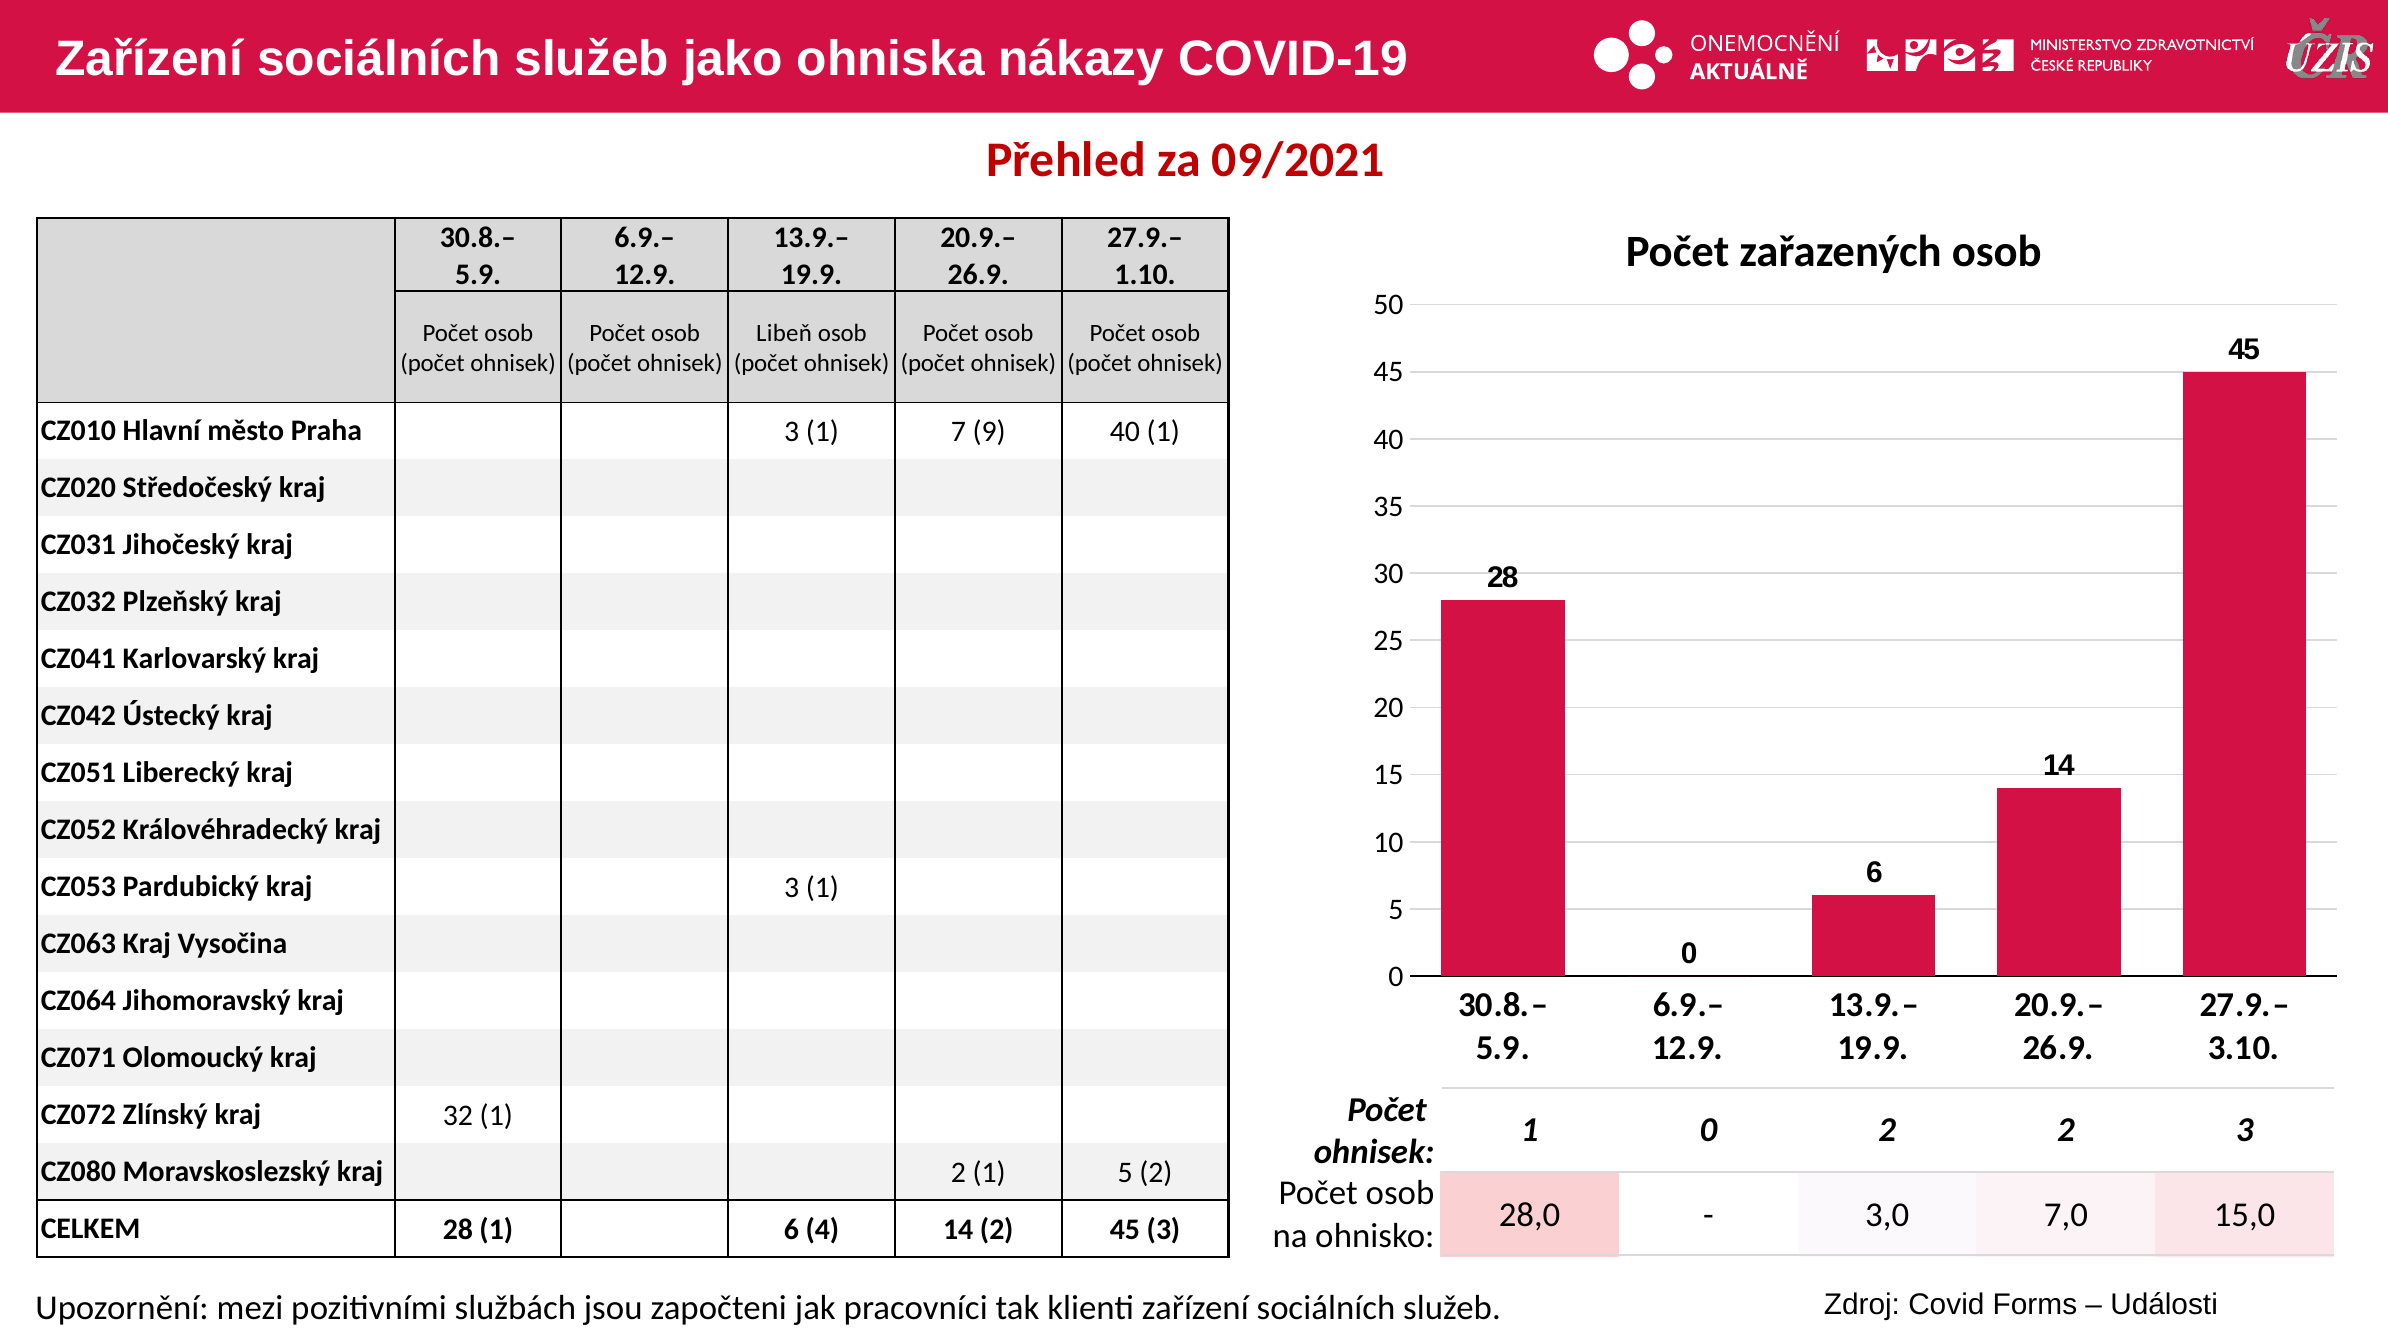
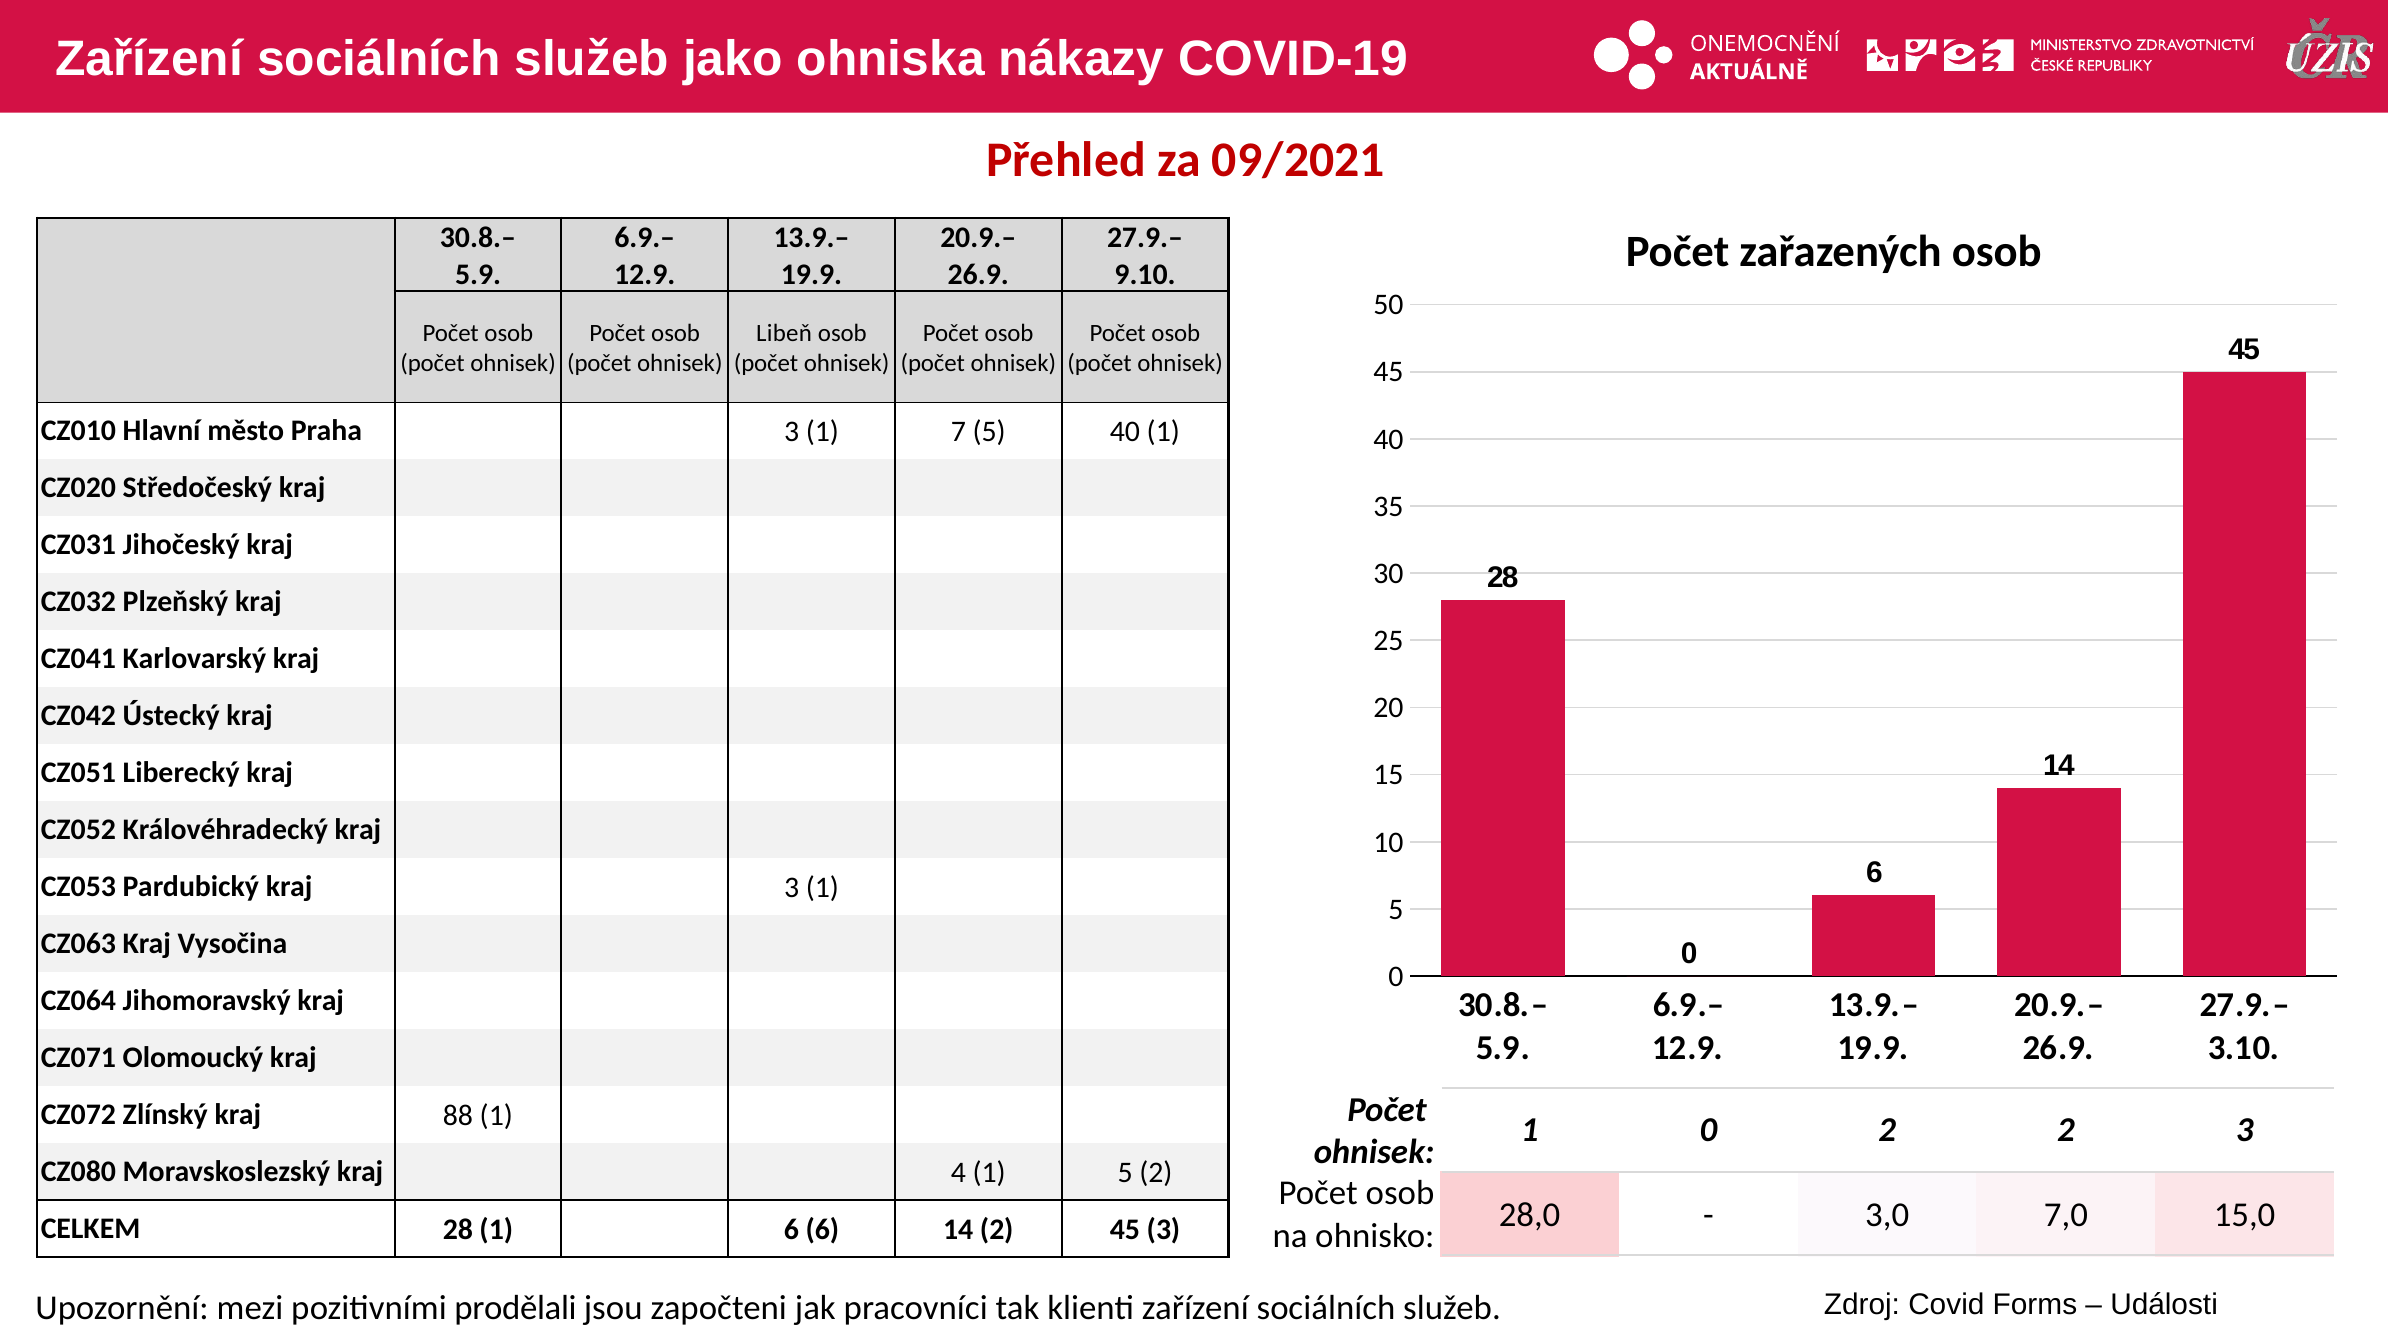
1.10: 1.10 -> 9.10 (1145, 274)
7 9: 9 -> 5 (989, 432)
32: 32 -> 88 (458, 1116)
kraj 2: 2 -> 4 (958, 1173)
6 4: 4 -> 6 (822, 1230)
službách: službách -> prodělali (516, 1308)
